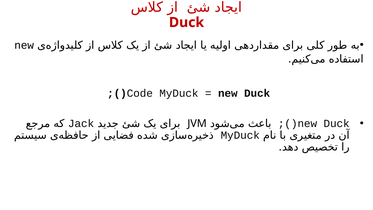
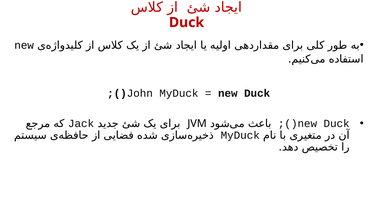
Code: Code -> John (140, 93)
